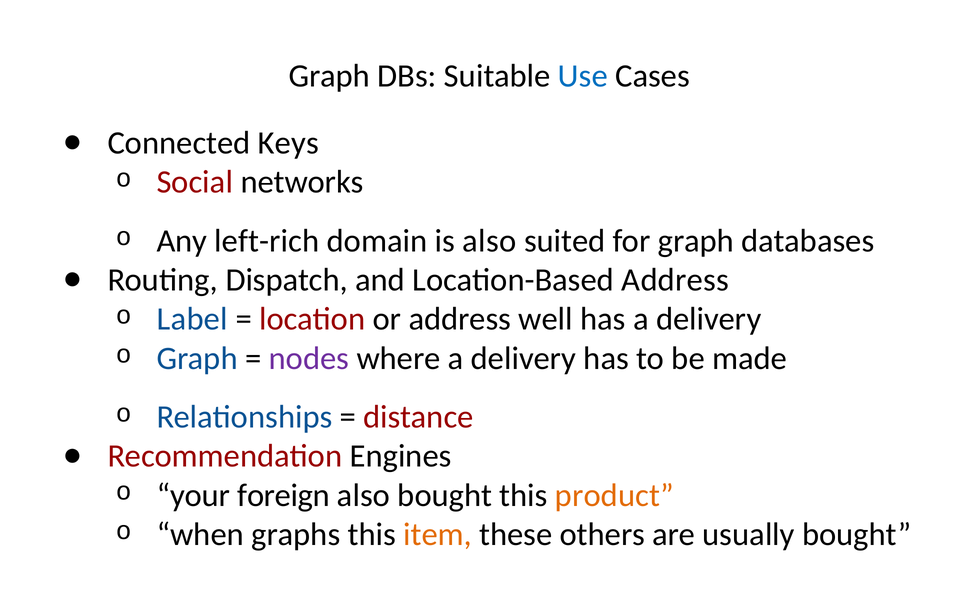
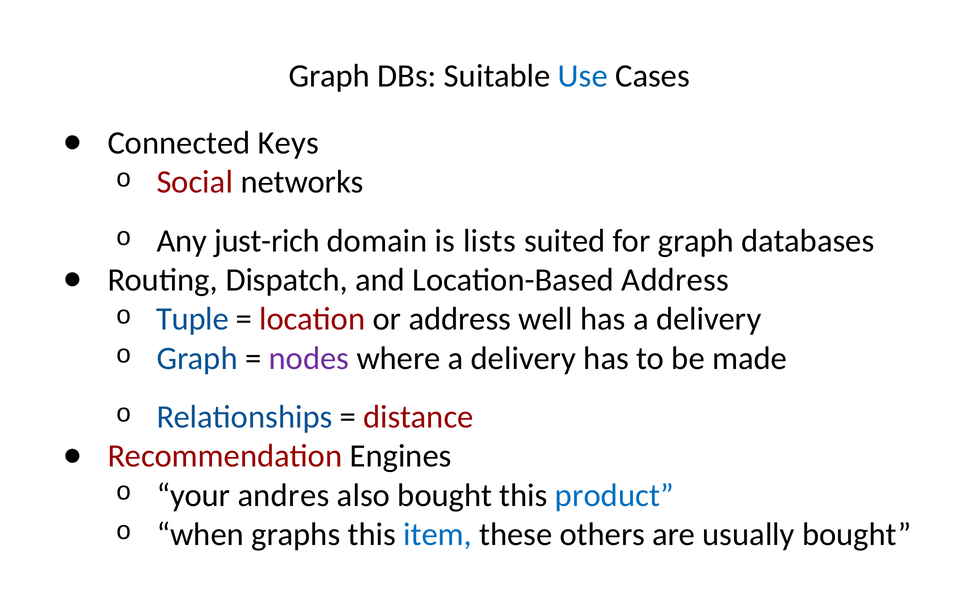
left-rich: left-rich -> just-rich (267, 241)
is also: also -> lists (489, 241)
Label: Label -> Tuple (193, 319)
foreign: foreign -> andres (283, 495)
product colour: orange -> blue (614, 495)
item colour: orange -> blue (438, 534)
